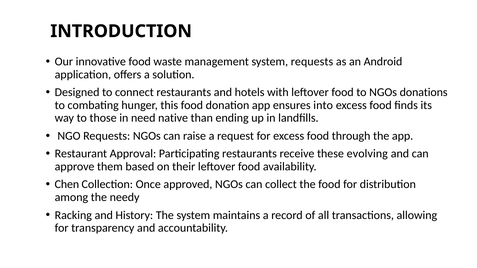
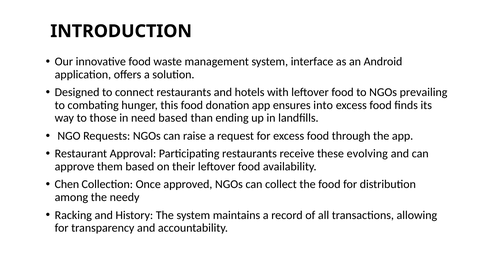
system requests: requests -> interface (312, 62)
donations: donations -> prevailing (424, 92)
need native: native -> based (173, 118)
